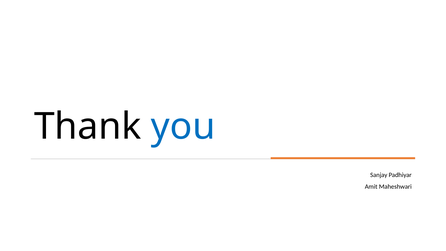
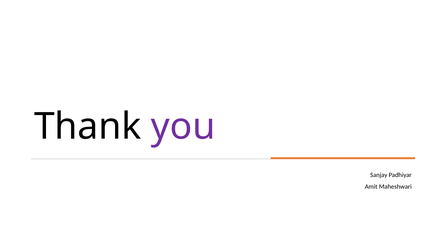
you colour: blue -> purple (183, 127)
